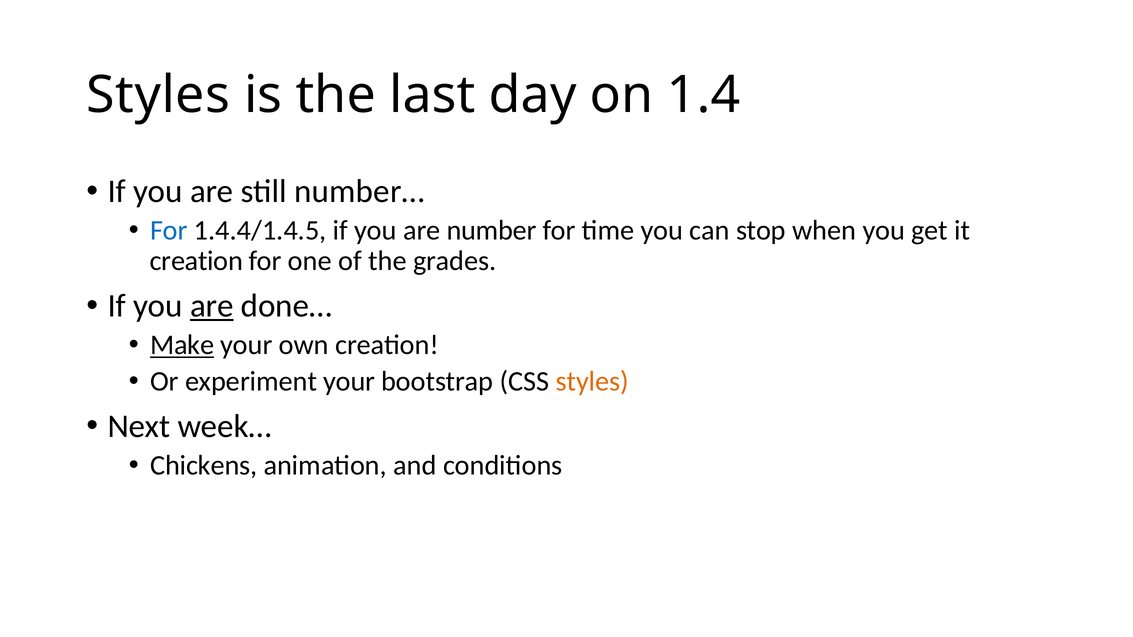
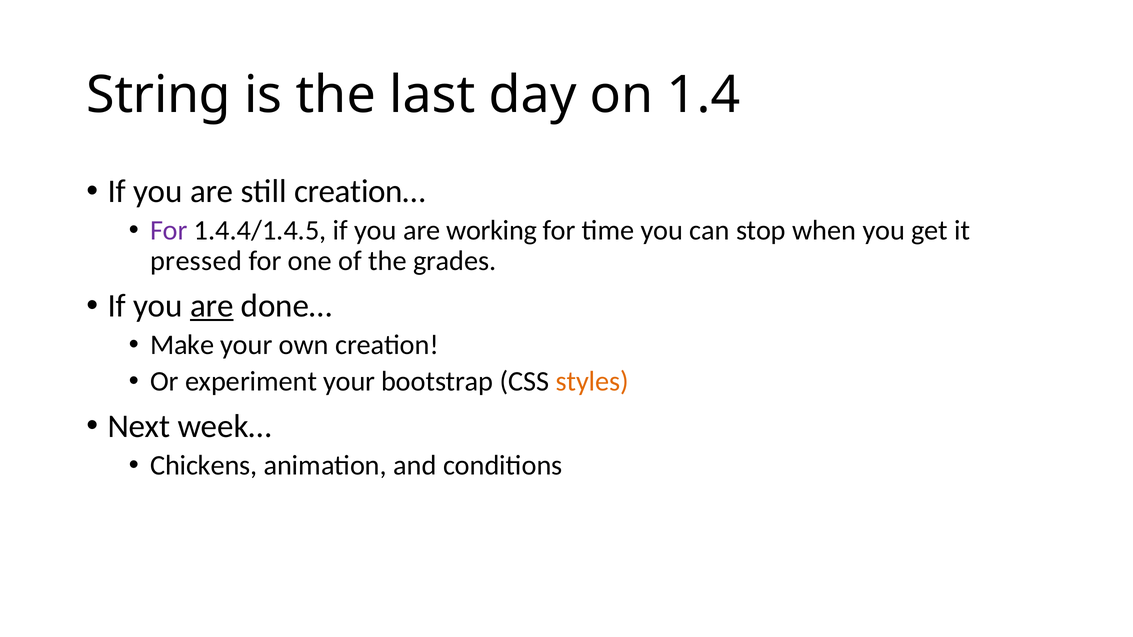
Styles: Styles -> String (159, 95)
number…: number… -> creation… (360, 192)
For colour: blue -> purple (169, 231)
number: number -> working (492, 231)
creation: creation -> pressed (196, 261)
Make underline: present -> none (182, 345)
